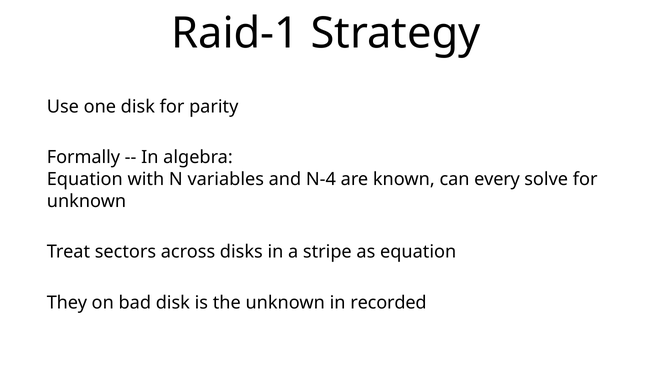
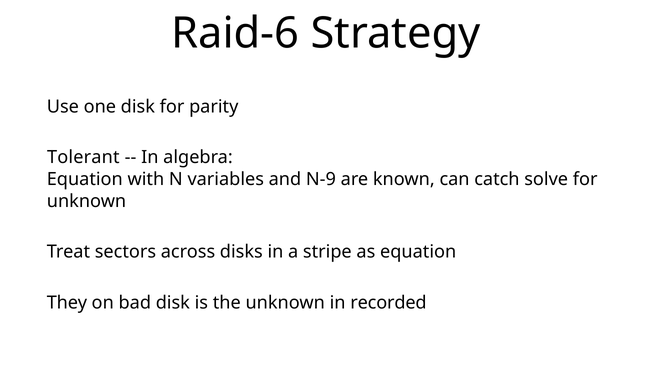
Raid-1: Raid-1 -> Raid-6 (235, 34)
Formally: Formally -> Tolerant (83, 157)
N-4: N-4 -> N-9 (321, 179)
every: every -> catch (497, 179)
